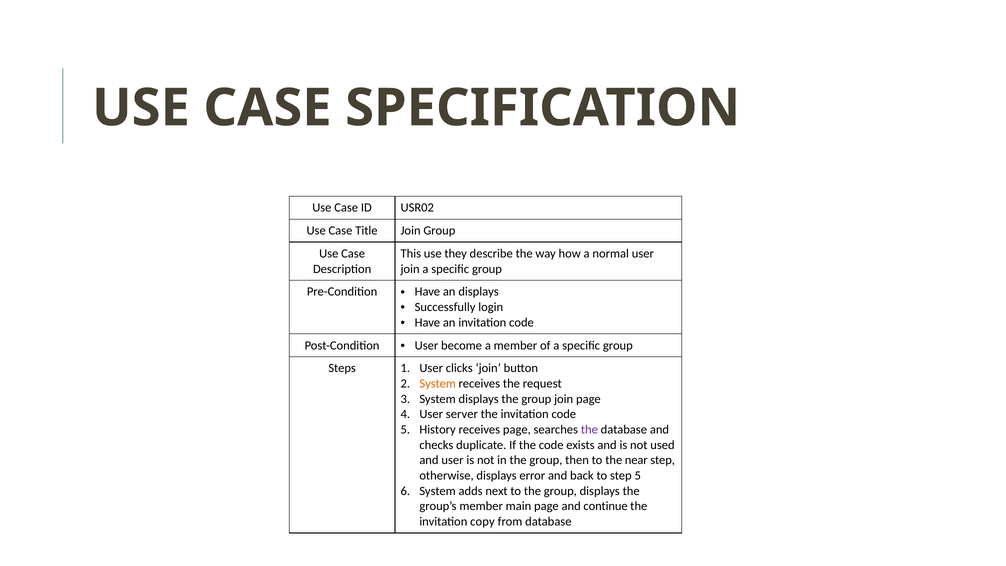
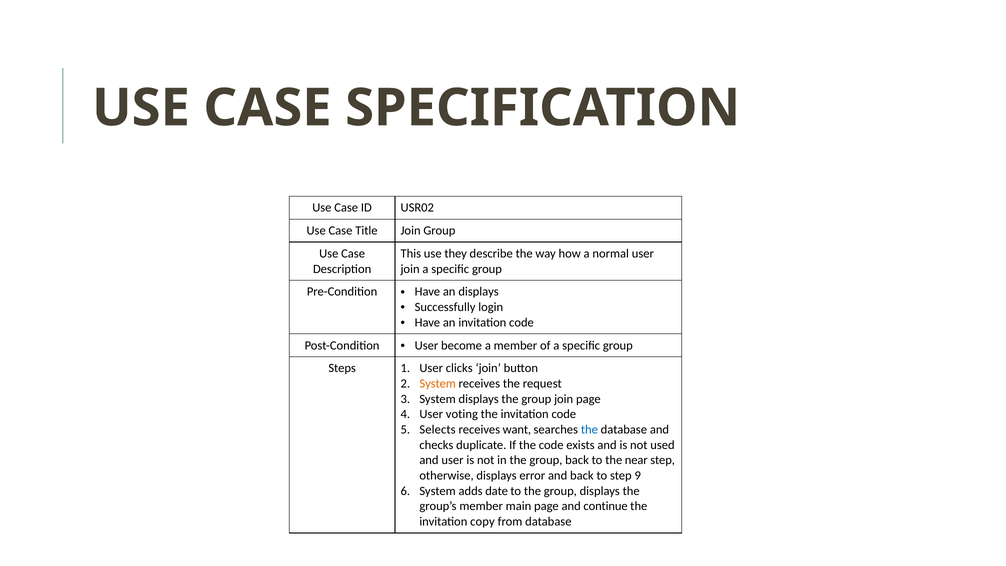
server: server -> voting (462, 414)
History: History -> Selects (438, 430)
receives page: page -> want (517, 430)
the colour: purple -> blue (589, 430)
group then: then -> back (577, 460)
step 5: 5 -> 9 (638, 475)
next: next -> date (497, 491)
